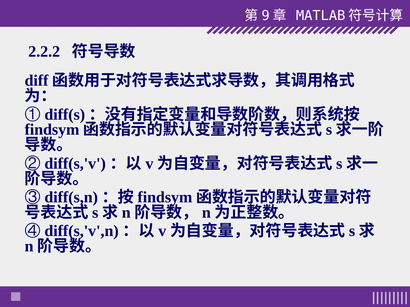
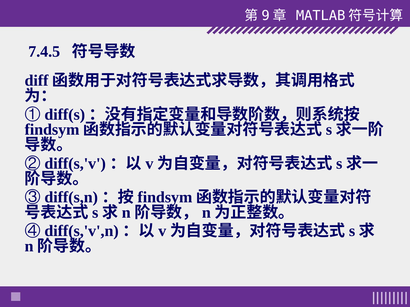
2.2.2: 2.2.2 -> 7.4.5 (44, 52)
